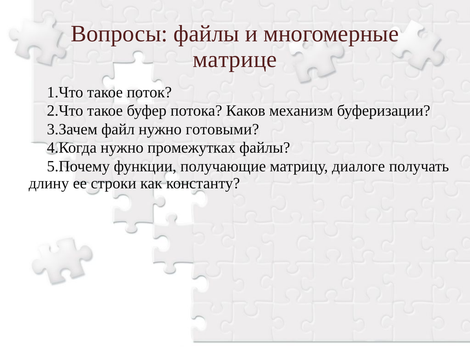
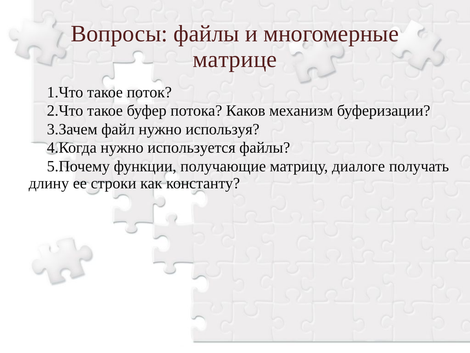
готовыми: готовыми -> используя (222, 129)
промежутках: промежутках -> используется (192, 148)
